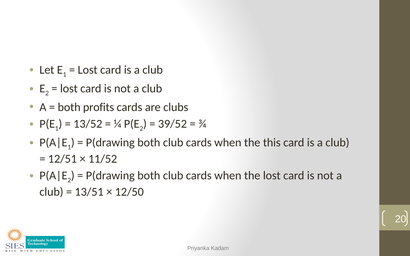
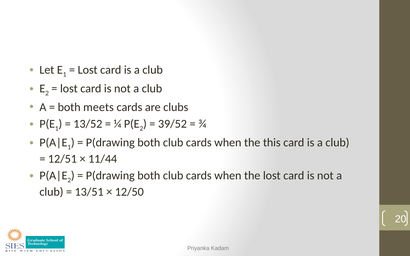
profits: profits -> meets (99, 107)
11/52: 11/52 -> 11/44 (103, 159)
